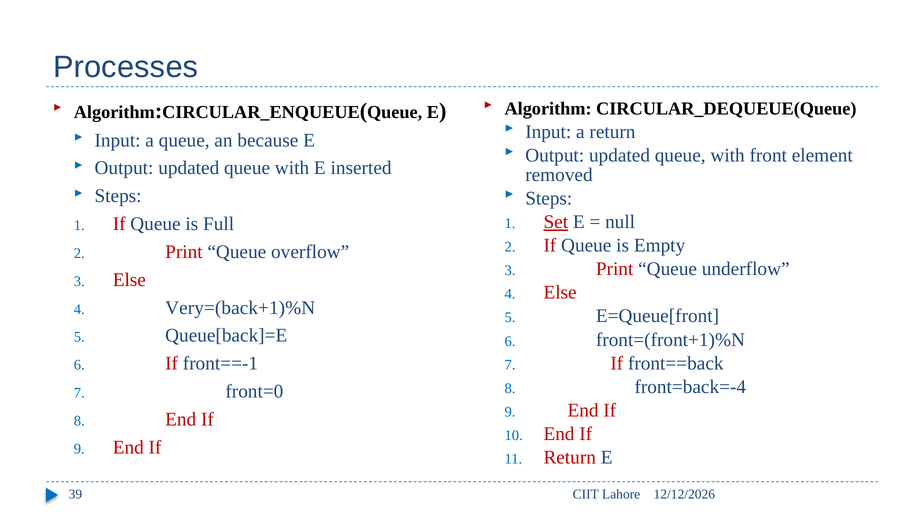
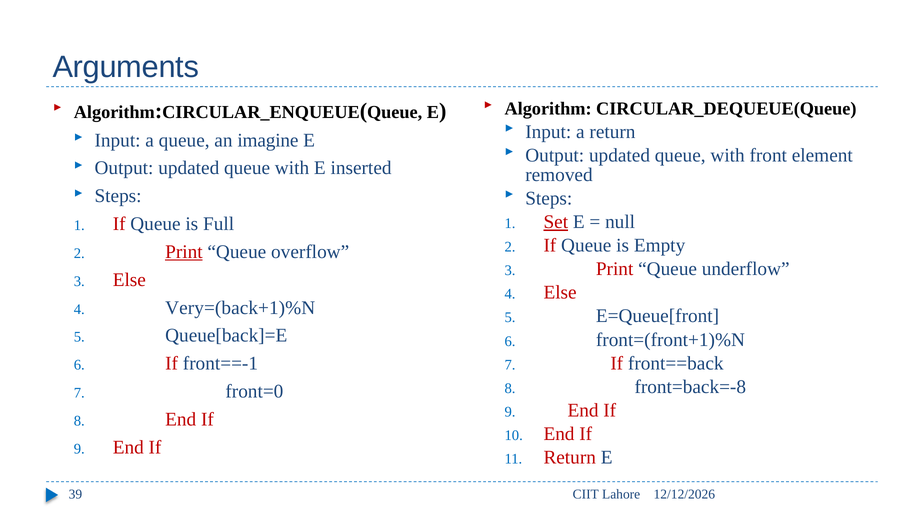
Processes: Processes -> Arguments (126, 67)
because: because -> imagine (268, 140)
Print underline: none -> present (184, 252)
front=back=-4: front=back=-4 -> front=back=-8 (690, 387)
